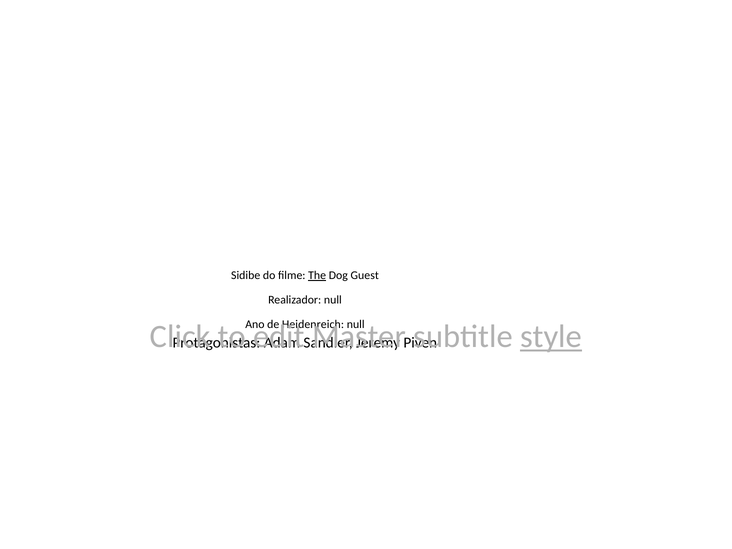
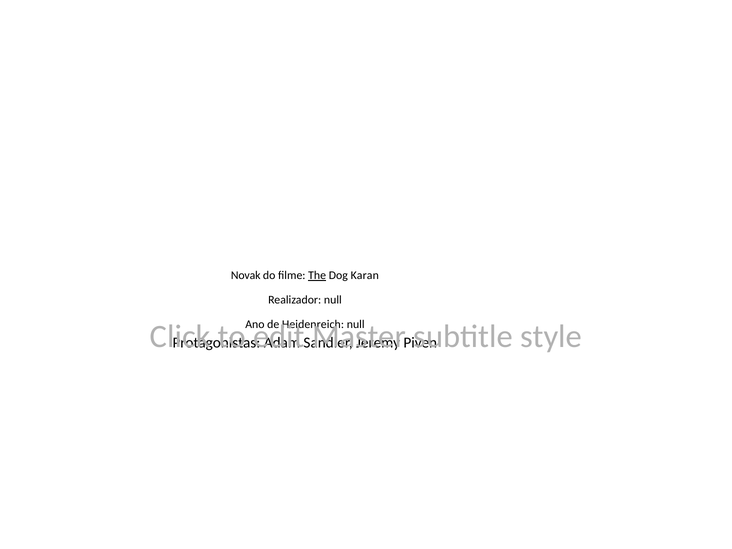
Sidibe: Sidibe -> Novak (246, 275)
Guest: Guest -> Karan (365, 275)
style underline: present -> none (551, 337)
